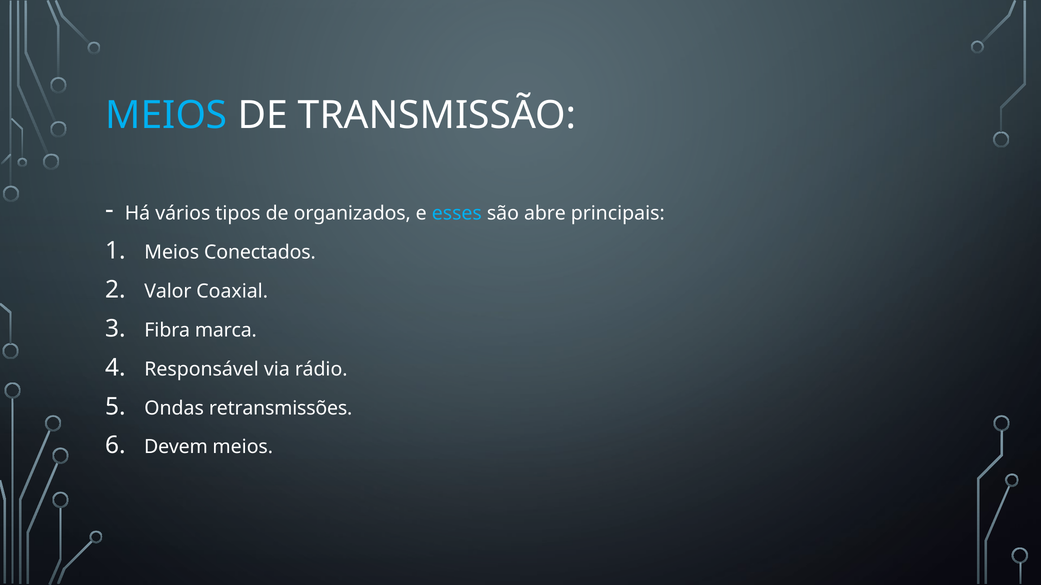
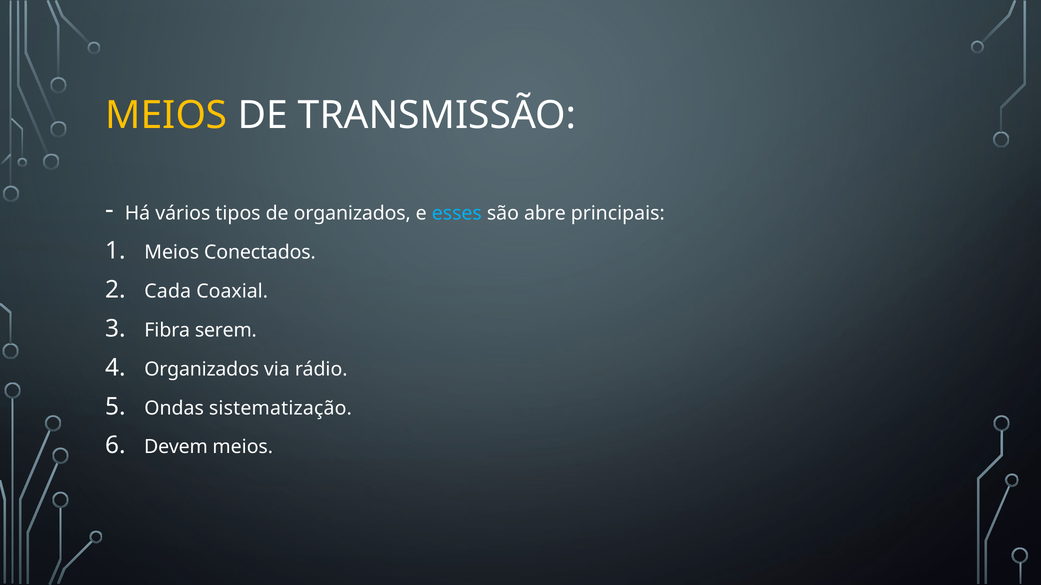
MEIOS colour: light blue -> yellow (166, 116)
Valor: Valor -> Cada (168, 292)
marca: marca -> serem (226, 331)
Responsável: Responsável -> Organizados (202, 370)
retransmissões: retransmissões -> sistematização (280, 408)
